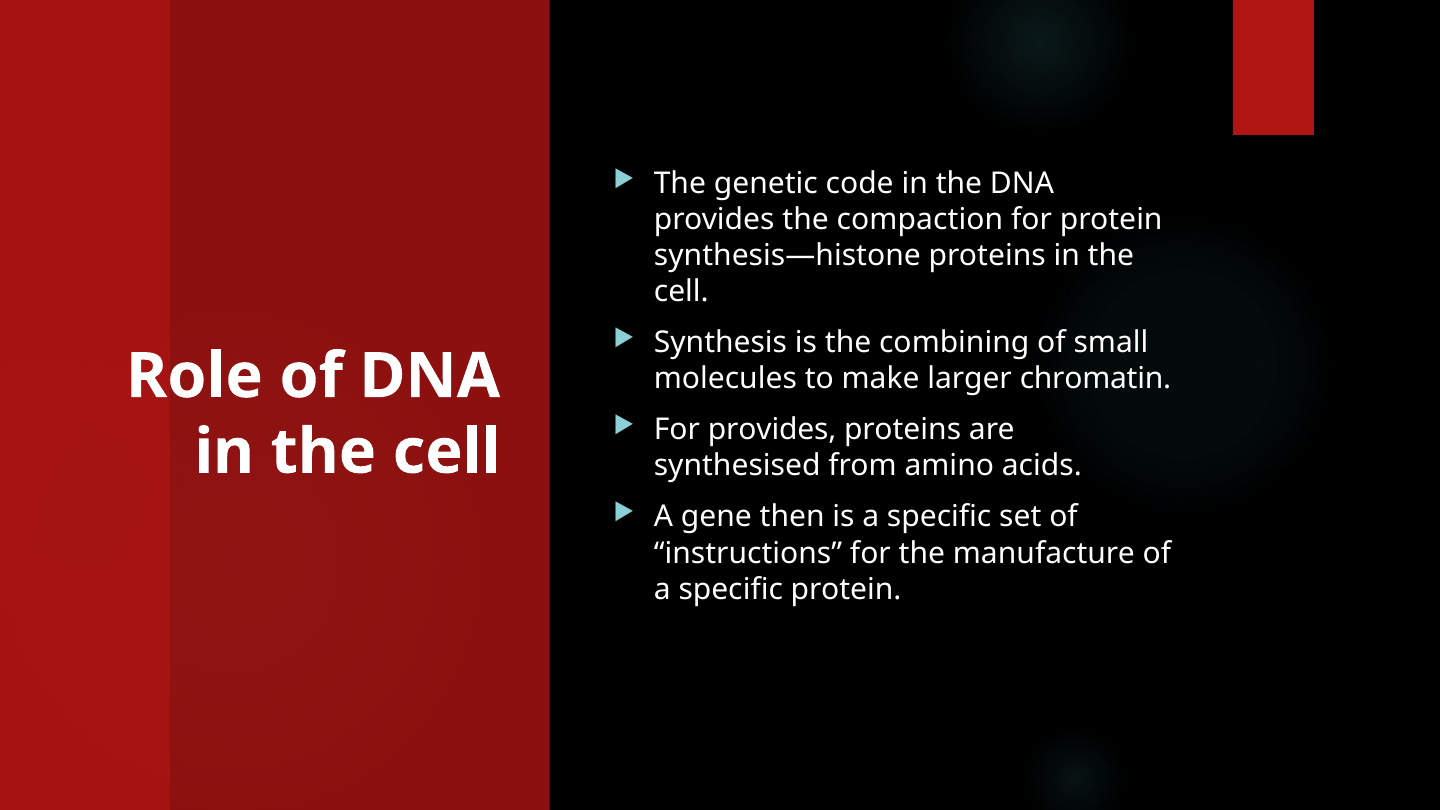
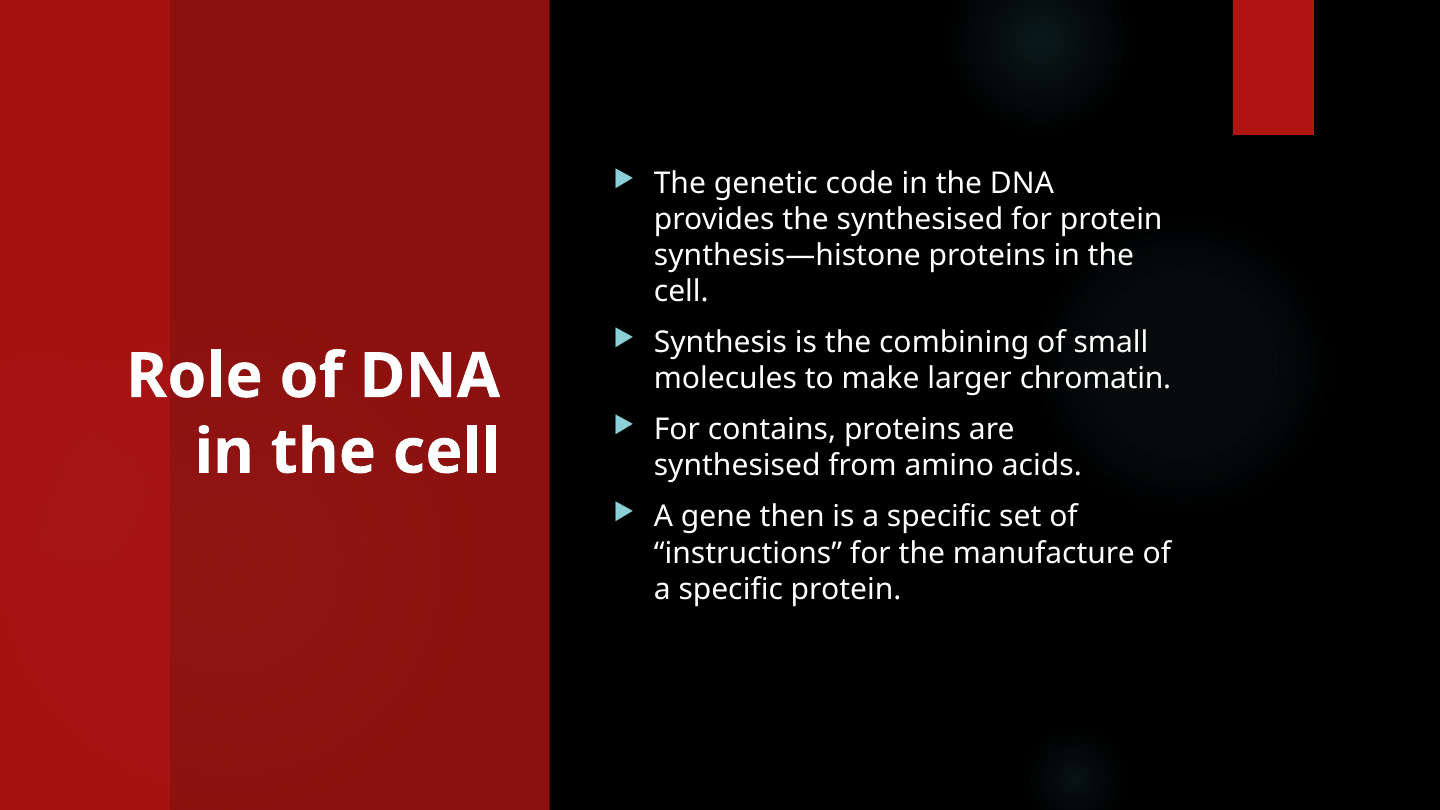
the compaction: compaction -> synthesised (920, 220)
For provides: provides -> contains (772, 430)
